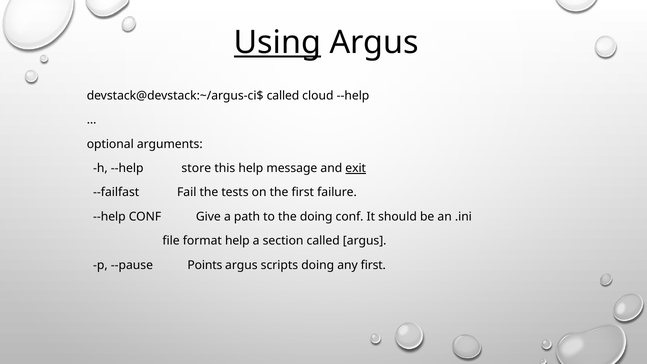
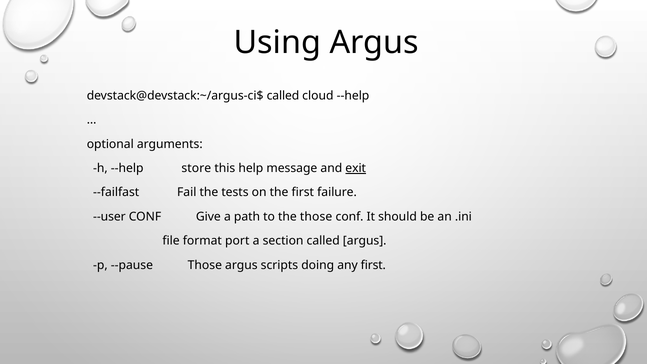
Using underline: present -> none (277, 42)
--help: --help -> --user (109, 217)
the doing: doing -> those (316, 217)
format help: help -> port (237, 241)
--pause Points: Points -> Those (205, 265)
